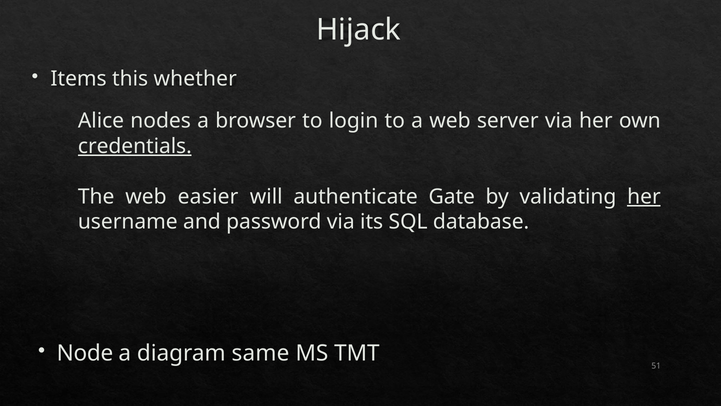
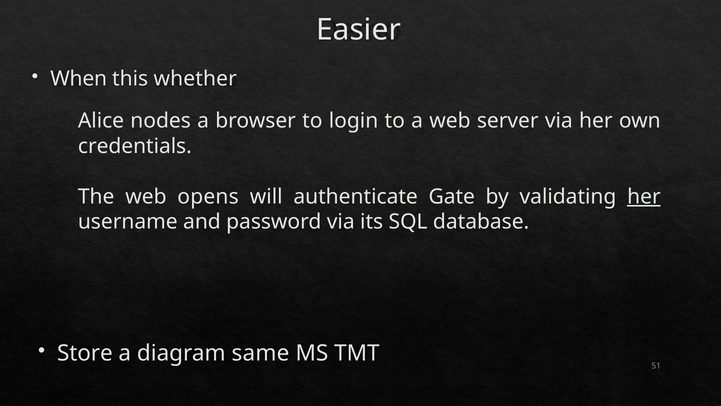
Hijack: Hijack -> Easier (359, 30)
Items: Items -> When (79, 79)
credentials underline: present -> none (135, 146)
easier: easier -> opens (208, 196)
Node: Node -> Store (85, 353)
